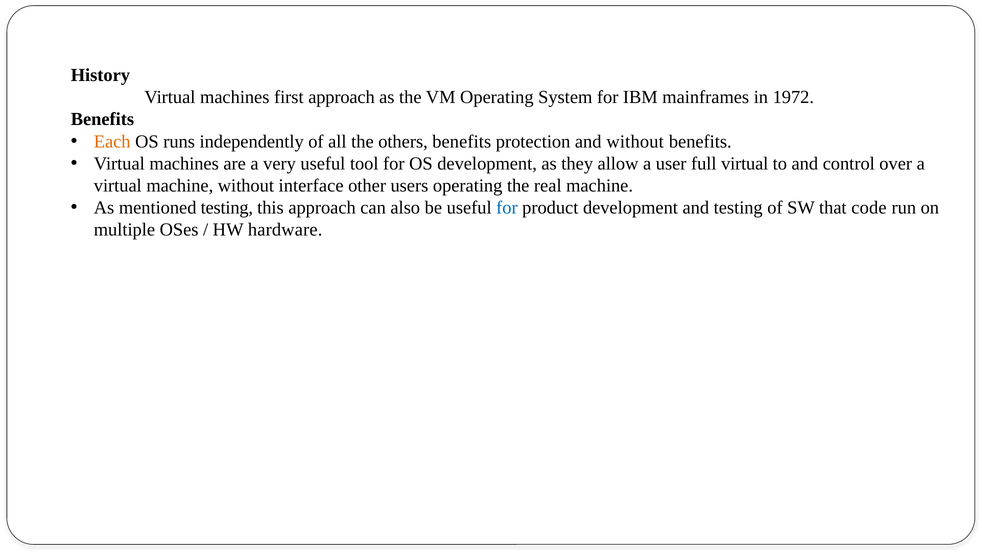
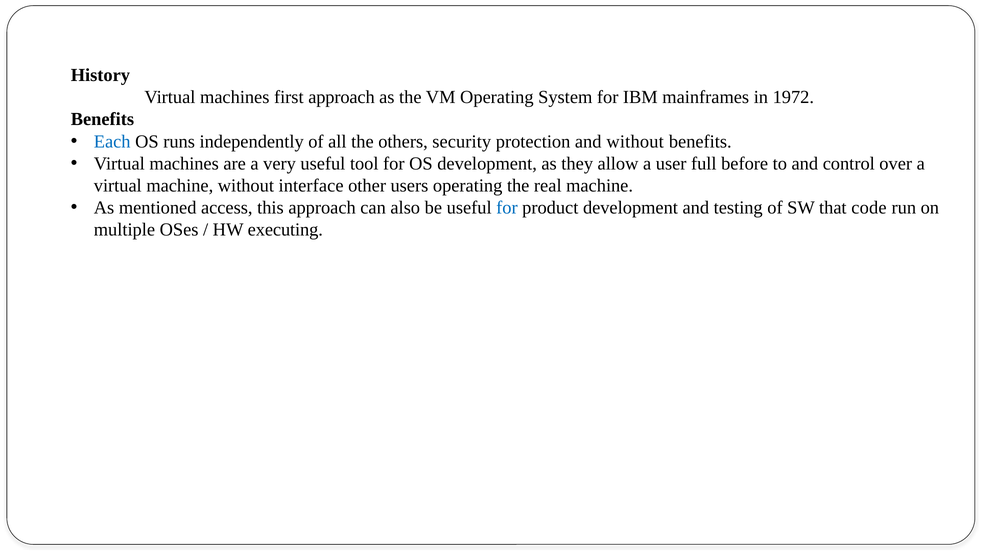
Each colour: orange -> blue (112, 142)
others benefits: benefits -> security (462, 142)
full virtual: virtual -> before (745, 164)
mentioned testing: testing -> access (227, 208)
hardware: hardware -> executing (285, 230)
